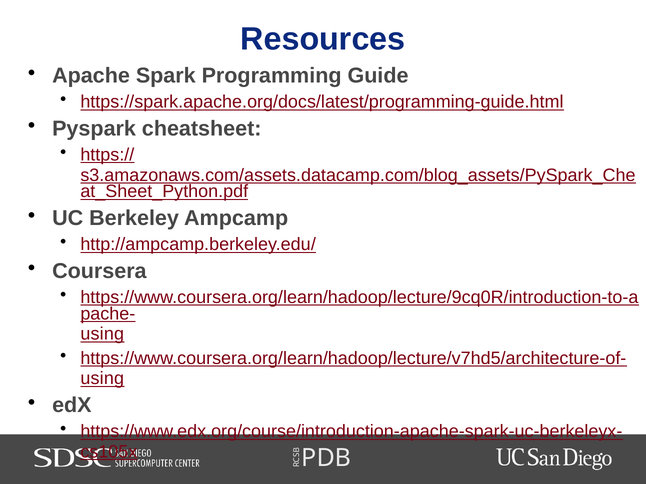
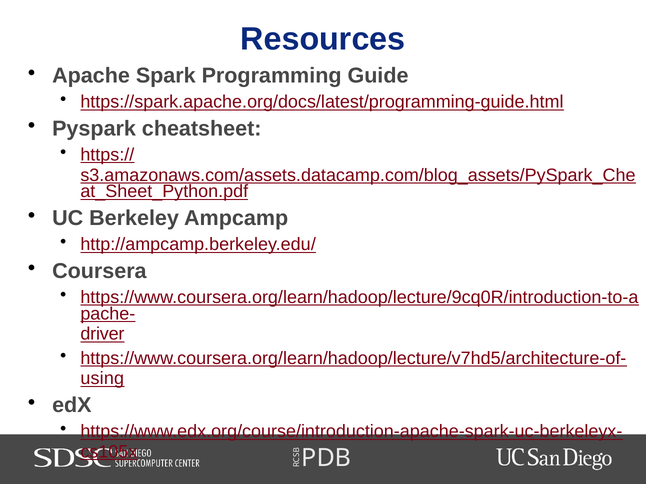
using: using -> driver (102, 334)
